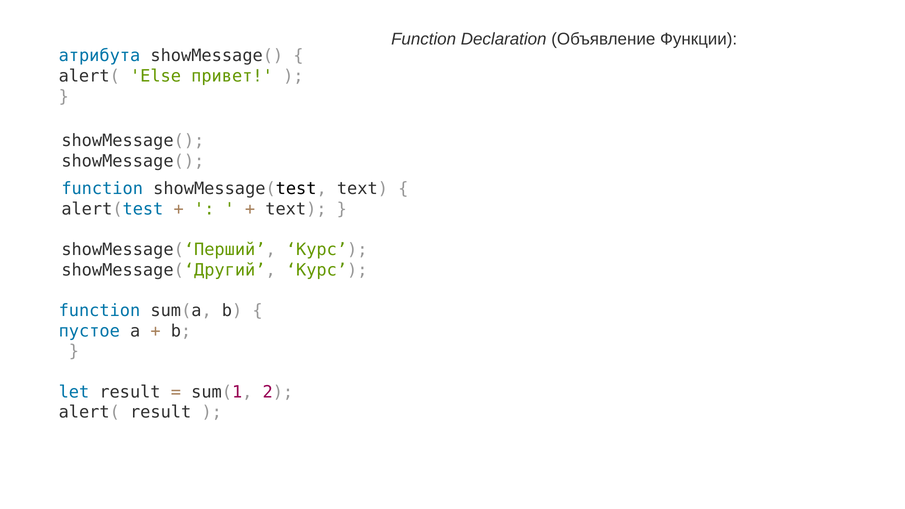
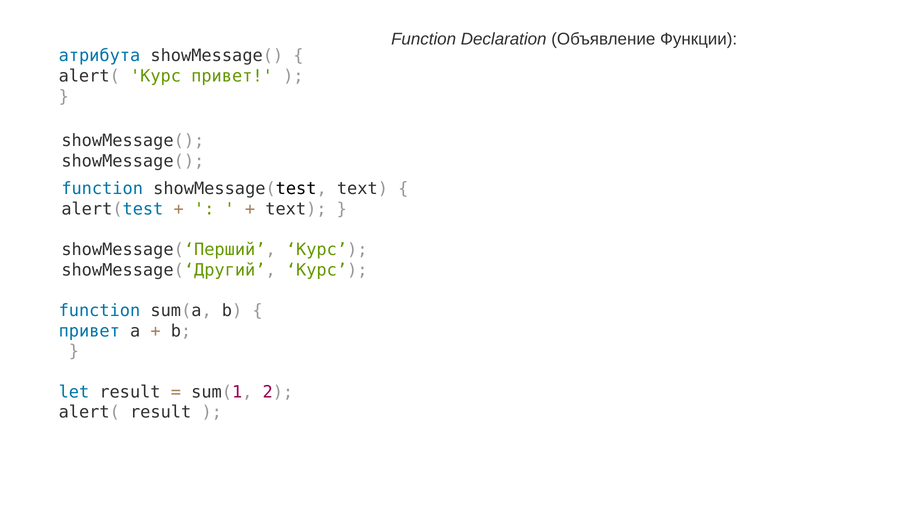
alert( Else: Else -> Курс (156, 76)
пустое: пустое -> привет (89, 331)
